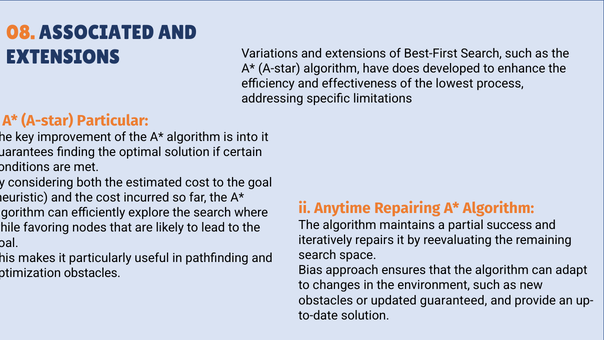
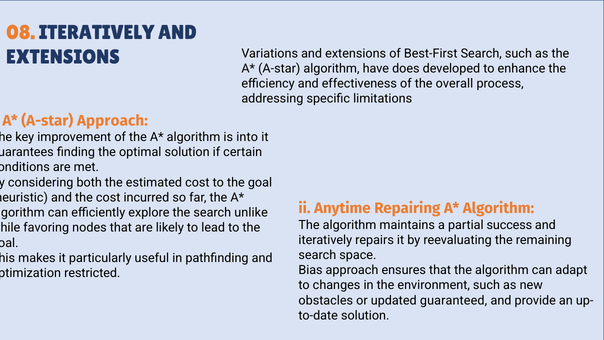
08 ASSOCIATED: ASSOCIATED -> ITERATIVELY (97, 33)
lowest: lowest -> overall (454, 84)
A-star Particular: Particular -> Approach (112, 121)
where: where -> unlike (251, 213)
obstacles: obstacles -> restricted (92, 273)
